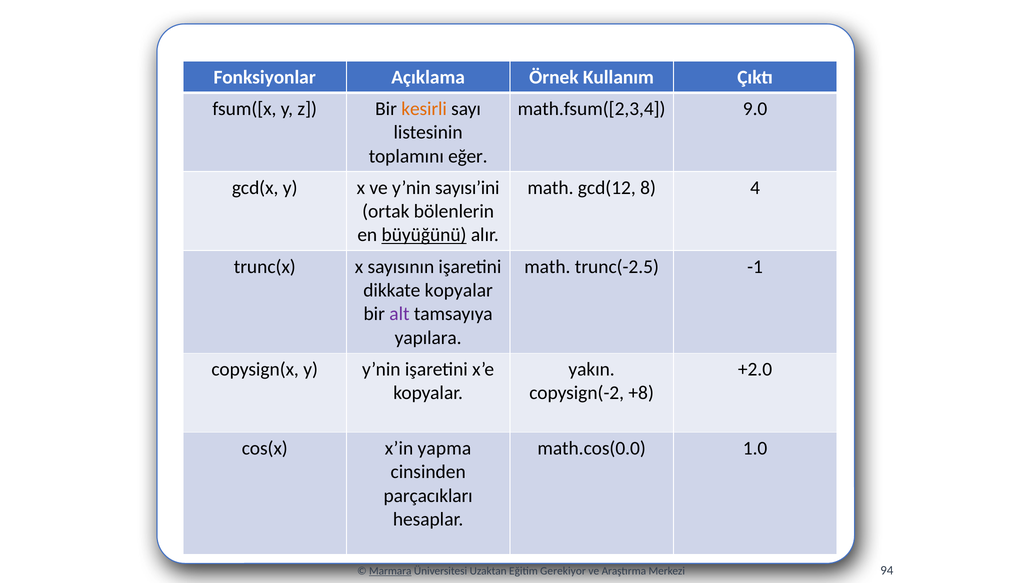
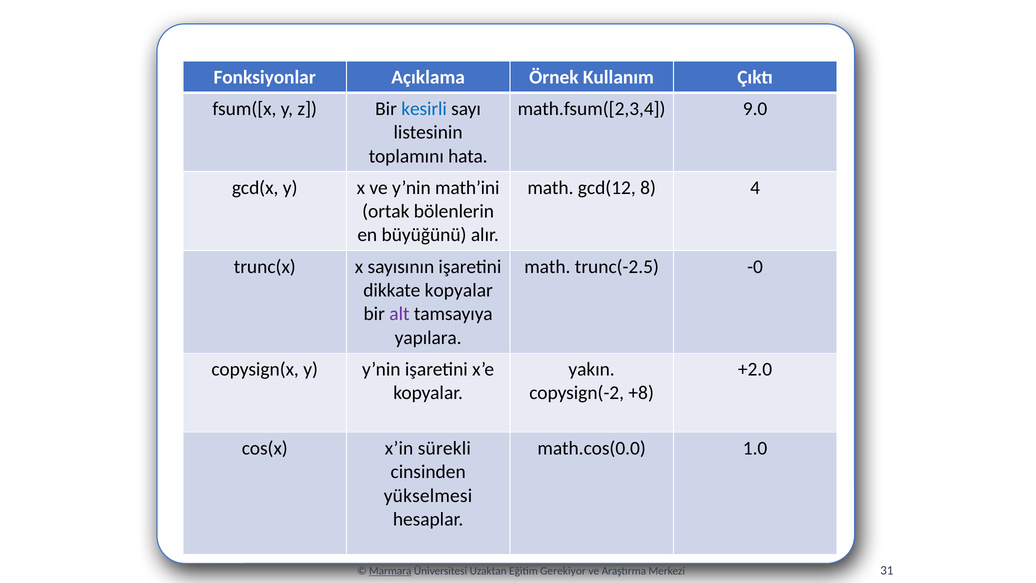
kesirli colour: orange -> blue (424, 109)
eğer: eğer -> hata (468, 156)
sayısı’ini: sayısı’ini -> math’ini (467, 188)
büyüğünü underline: present -> none (424, 235)
-1: -1 -> -0 (755, 266)
yapma: yapma -> sürekli (444, 448)
parçacıkları: parçacıkları -> yükselmesi (428, 495)
94: 94 -> 31 (887, 570)
